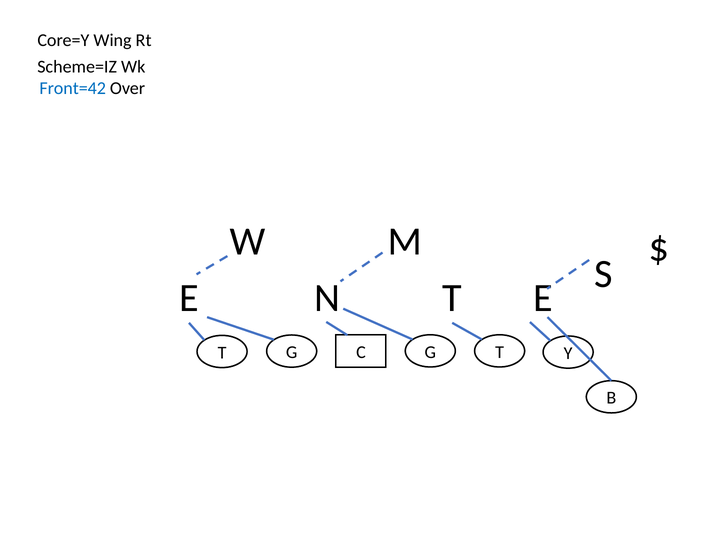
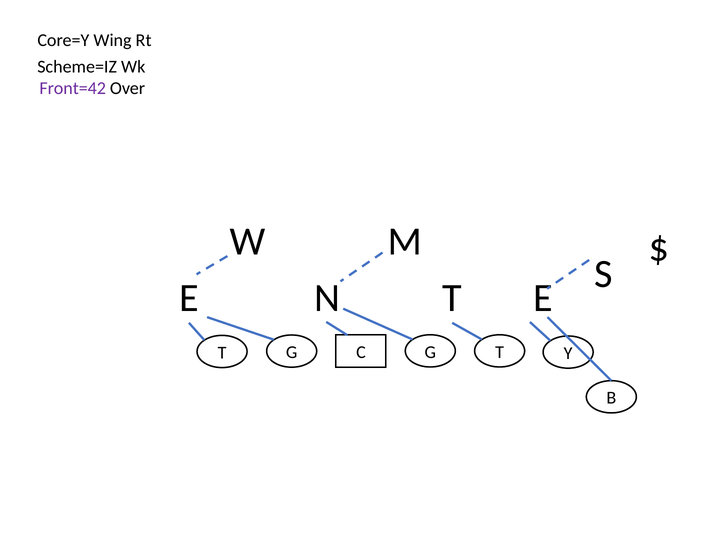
Front=42 colour: blue -> purple (73, 88)
